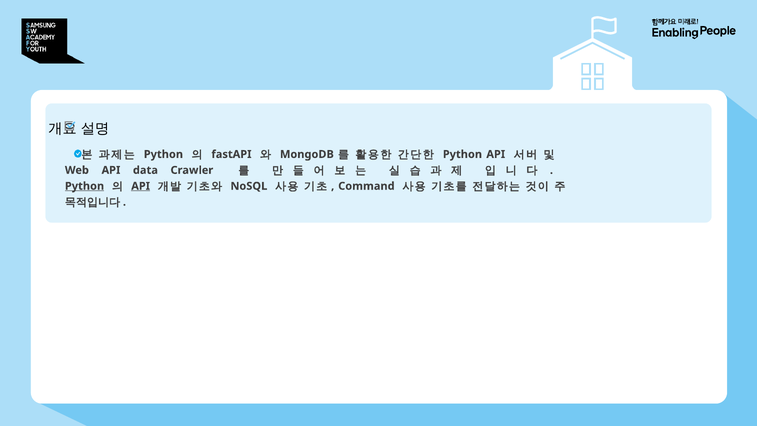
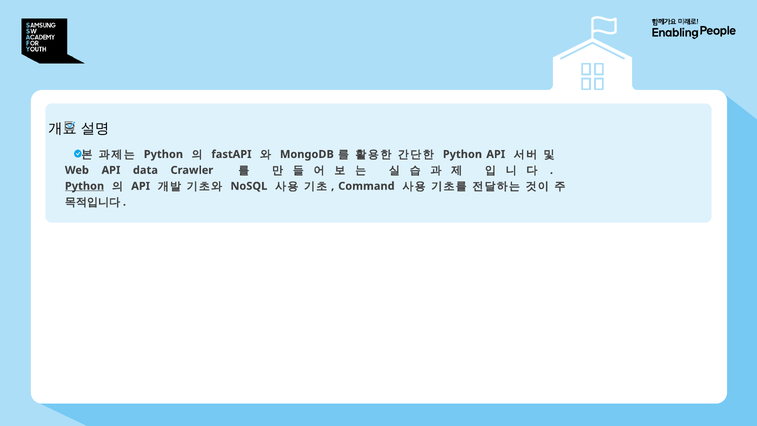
API underline: present -> none (141, 186)
